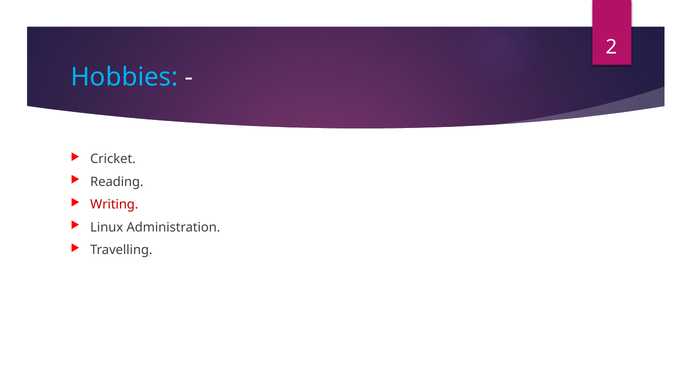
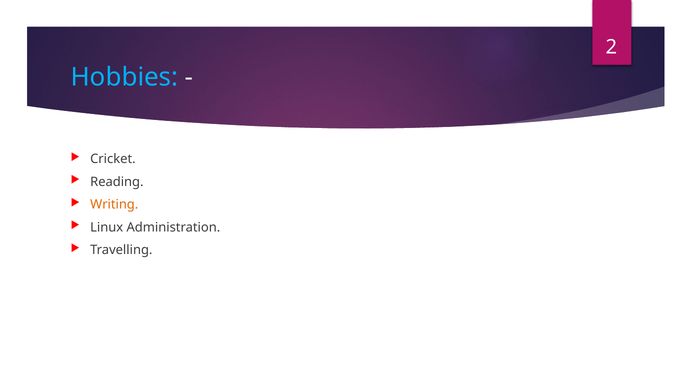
Writing colour: red -> orange (114, 205)
